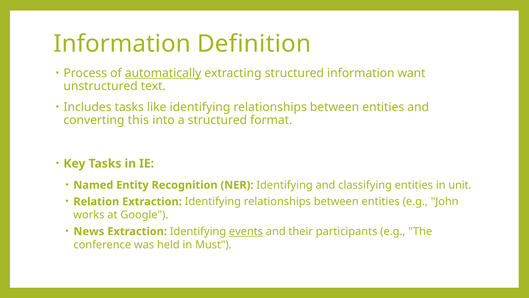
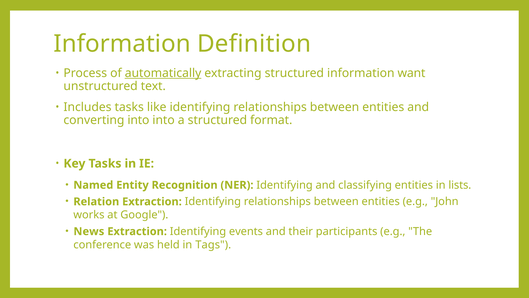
converting this: this -> into (138, 120)
unit: unit -> lists (460, 185)
events underline: present -> none (246, 231)
Must: Must -> Tags (213, 244)
